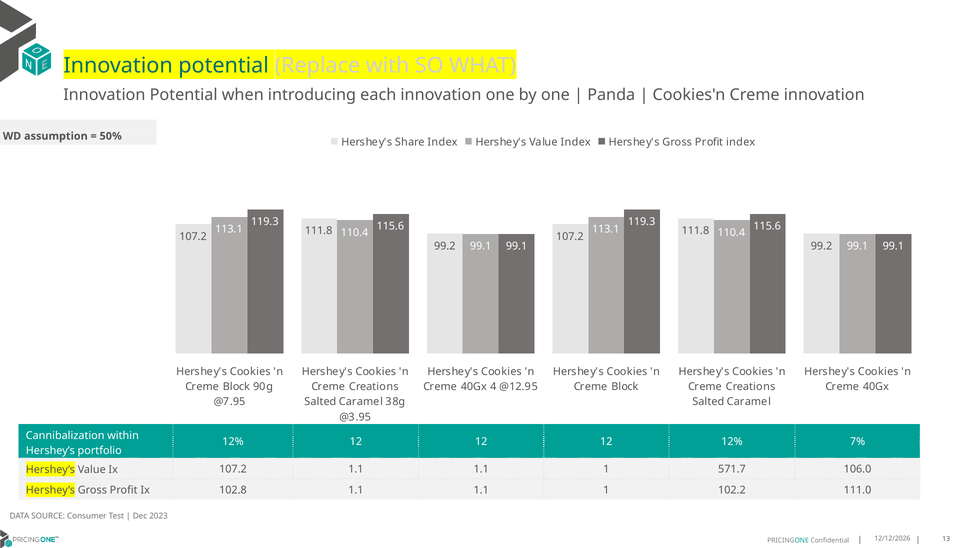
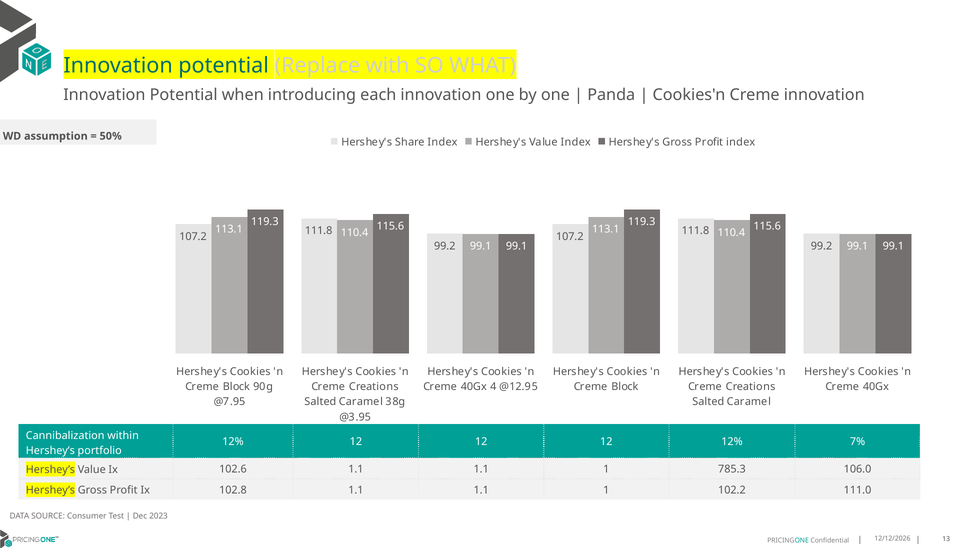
Ix 107.2: 107.2 -> 102.6 (233, 469)
571.7: 571.7 -> 785.3 (732, 469)
